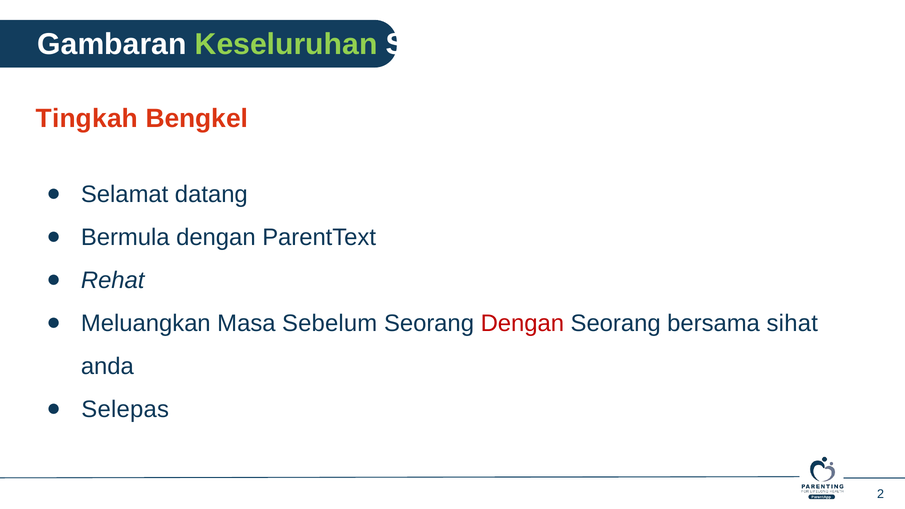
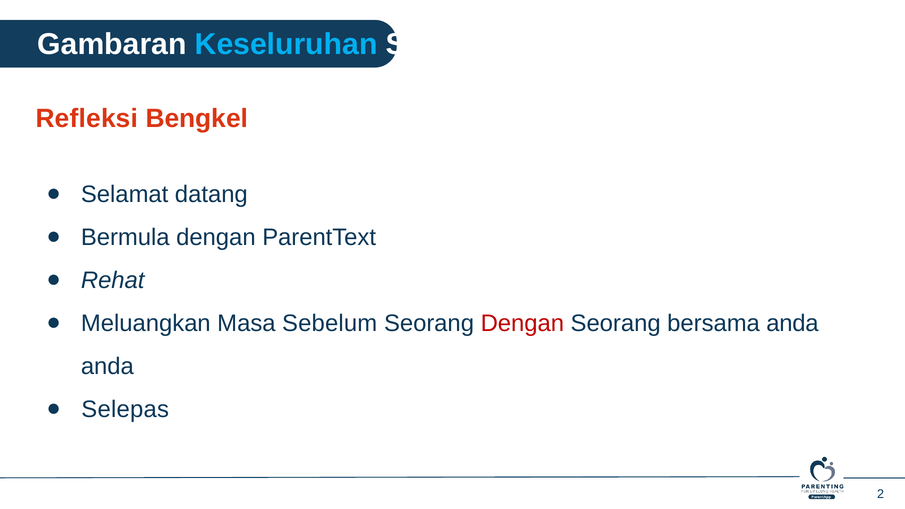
Keseluruhan colour: light green -> light blue (286, 44)
Tingkah: Tingkah -> Refleksi (87, 118)
bersama sihat: sihat -> anda (792, 323)
